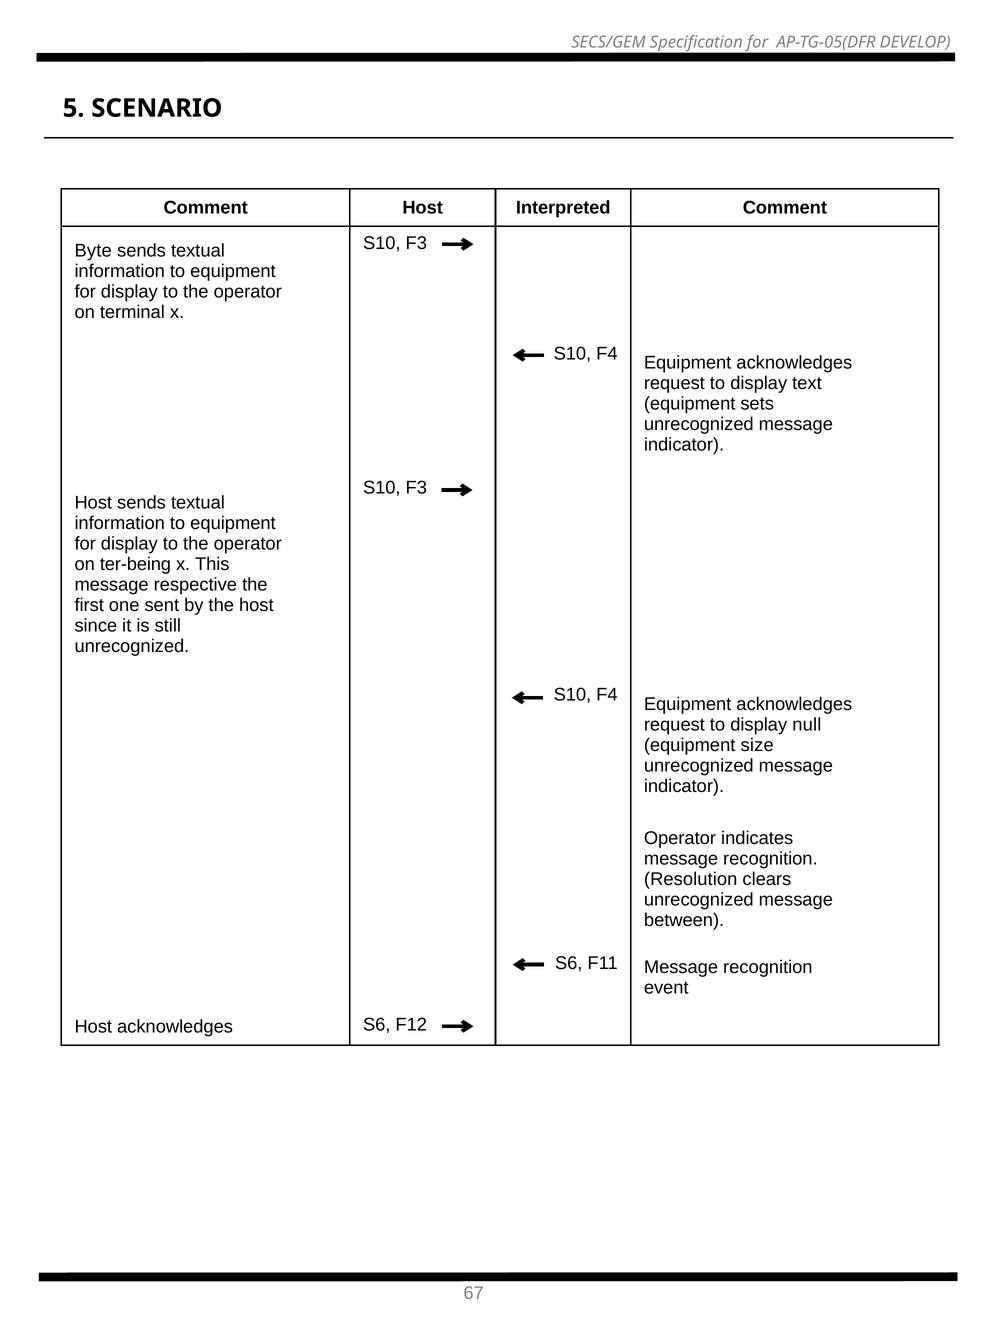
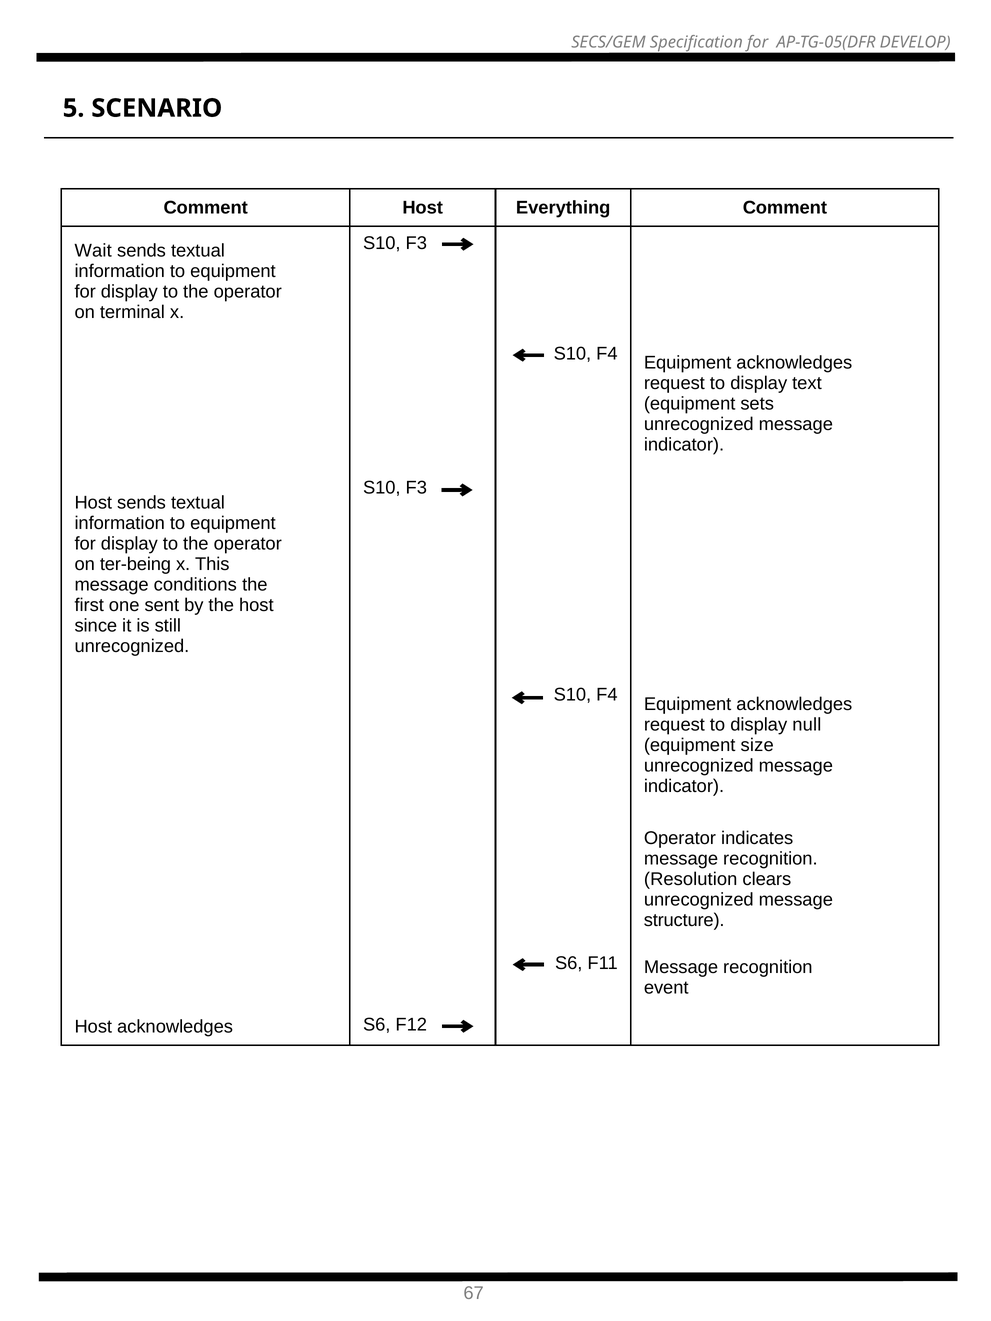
Interpreted: Interpreted -> Everything (563, 208)
Byte: Byte -> Wait (93, 251)
respective: respective -> conditions (195, 585)
between: between -> structure (684, 920)
